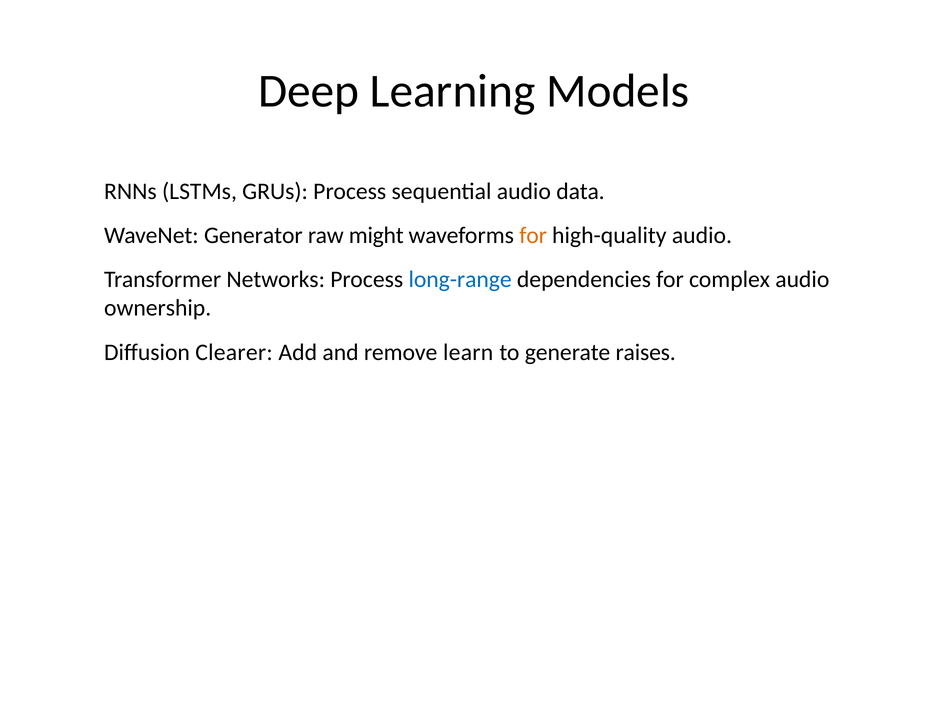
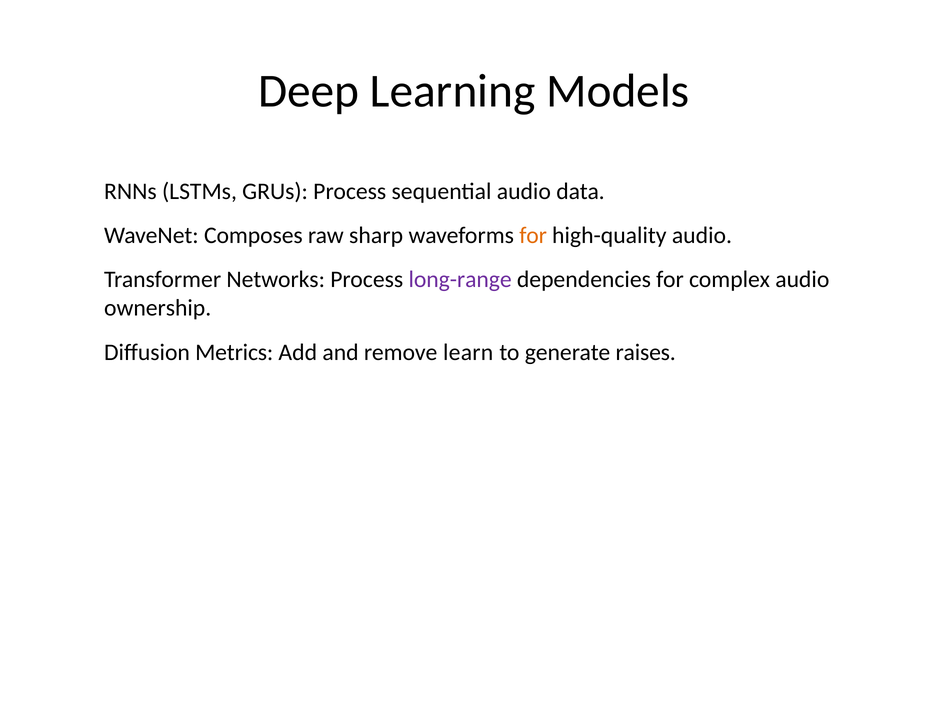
Generator: Generator -> Composes (253, 235)
might: might -> sharp (376, 235)
long-range colour: blue -> purple (460, 280)
Clearer: Clearer -> Metrics (234, 352)
